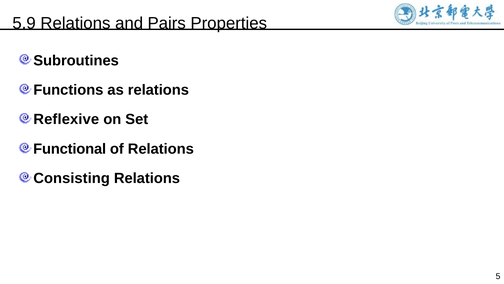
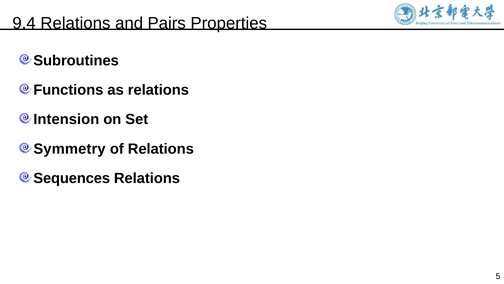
5.9: 5.9 -> 9.4 (24, 23)
Reflexive: Reflexive -> Intension (66, 119)
Functional: Functional -> Symmetry (70, 149)
Consisting: Consisting -> Sequences (72, 178)
